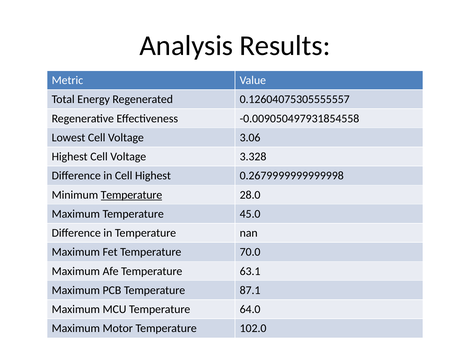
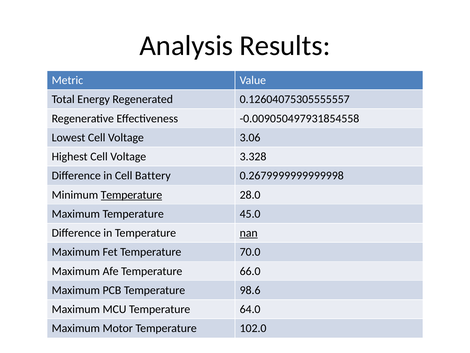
Cell Highest: Highest -> Battery (153, 175)
nan underline: none -> present (249, 233)
63.1: 63.1 -> 66.0 (250, 271)
87.1: 87.1 -> 98.6 (250, 290)
